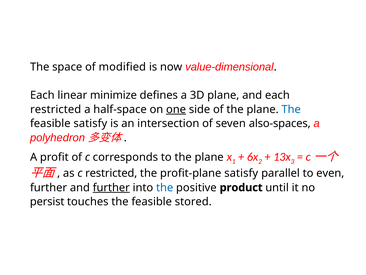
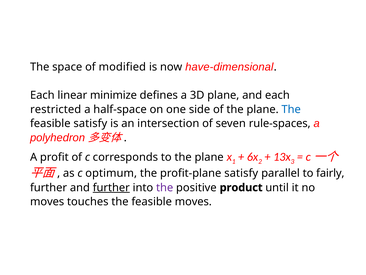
value-dimensional: value-dimensional -> have-dimensional (229, 67)
one underline: present -> none (176, 109)
also-spaces: also-spaces -> rule-spaces (280, 123)
c restricted: restricted -> optimum (111, 173)
even: even -> fairly (330, 173)
the colour: blue -> purple (165, 187)
persist: persist -> moves (47, 202)
feasible stored: stored -> moves (193, 202)
